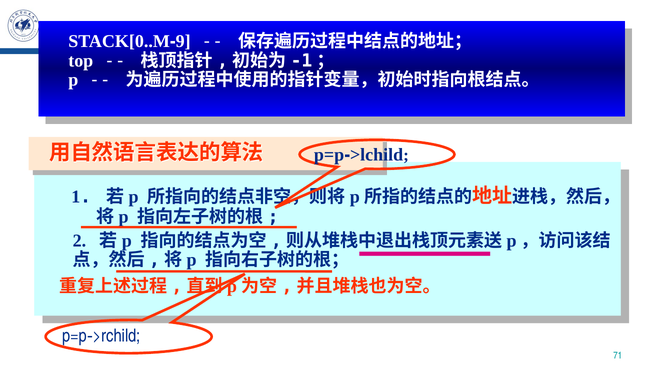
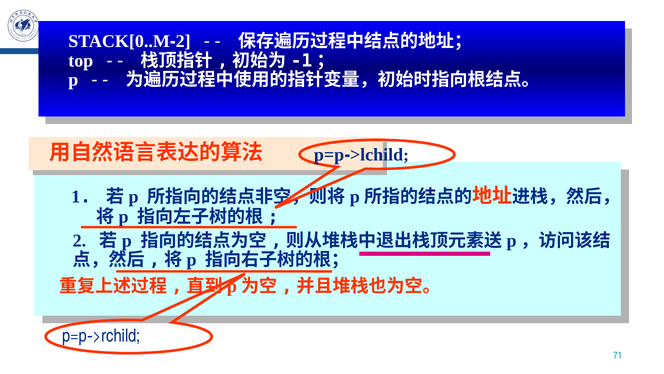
9: 9 -> 2 (183, 41)
